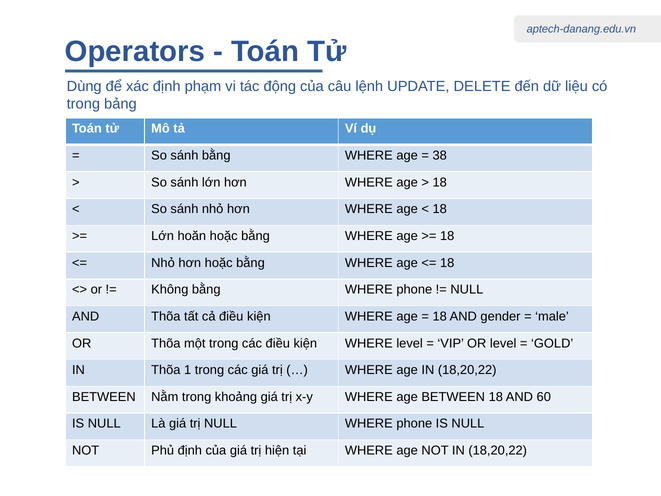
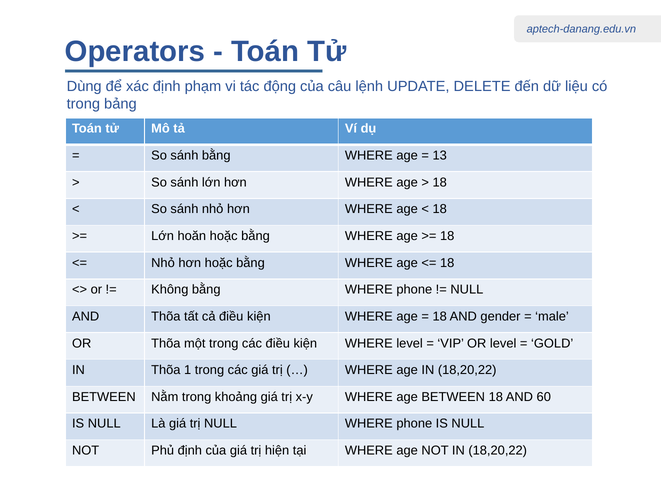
38: 38 -> 13 (440, 155)
